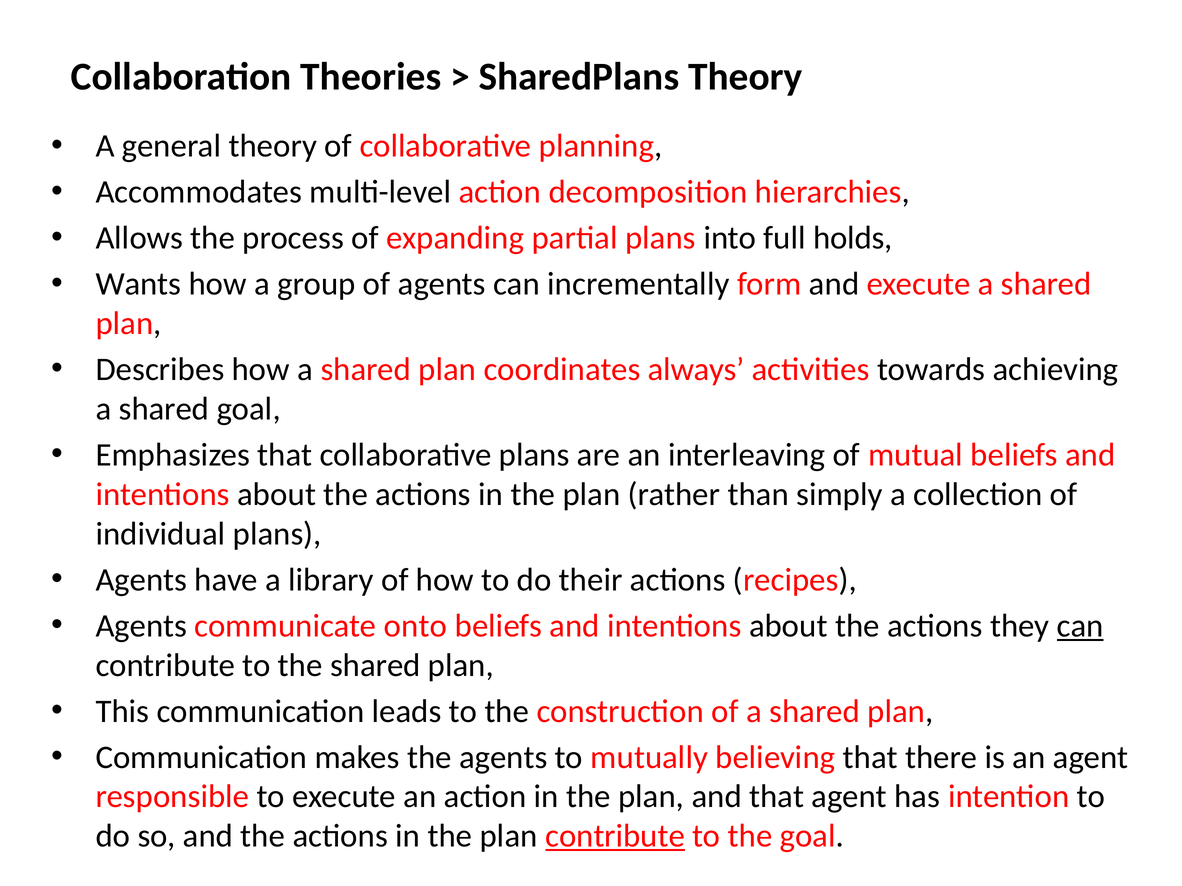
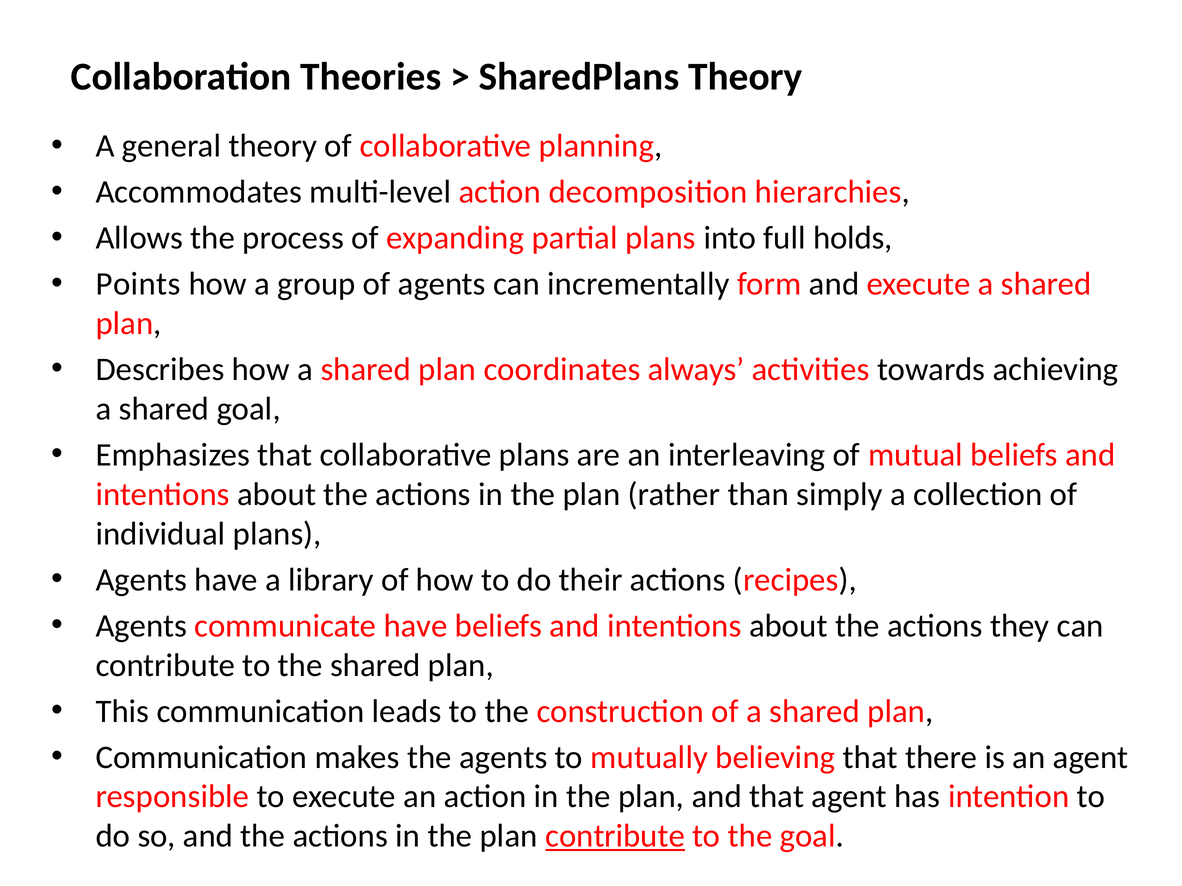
Wants: Wants -> Points (138, 284)
communicate onto: onto -> have (416, 626)
can underline: present -> none (1080, 626)
